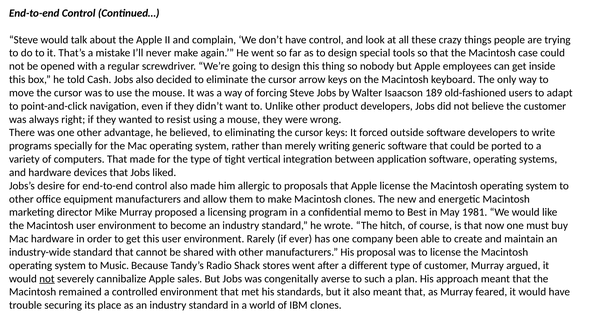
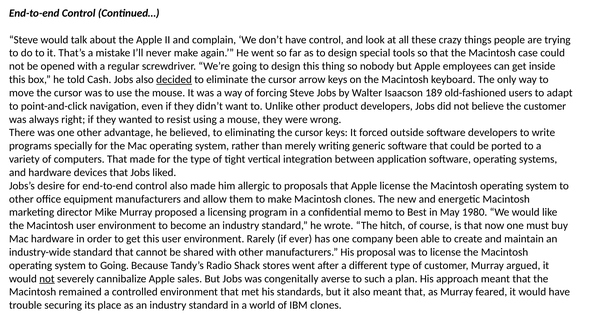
decided underline: none -> present (174, 80)
1981: 1981 -> 1980 (475, 212)
to Music: Music -> Going (115, 265)
